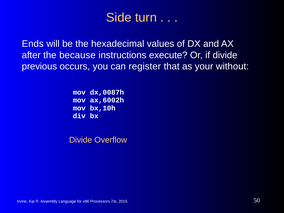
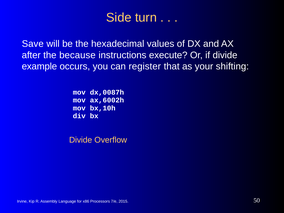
Ends: Ends -> Save (33, 44)
previous: previous -> example (39, 66)
without: without -> shifting (232, 66)
